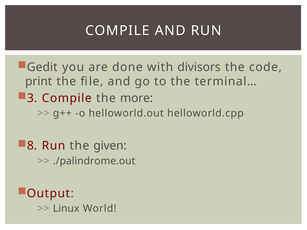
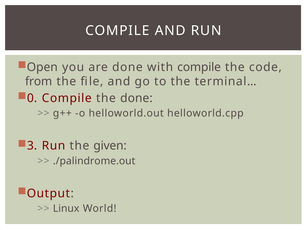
Gedit: Gedit -> Open (42, 67)
with divisors: divisors -> compile (199, 67)
print: print -> from (39, 82)
3: 3 -> 0 (32, 98)
the more: more -> done (136, 98)
8: 8 -> 3 (32, 146)
